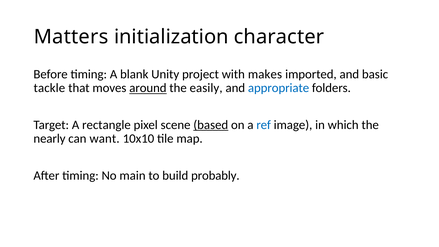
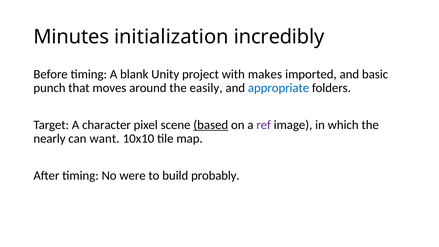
Matters: Matters -> Minutes (71, 37)
character: character -> incredibly (279, 37)
tackle: tackle -> punch (49, 88)
around underline: present -> none (148, 88)
rectangle: rectangle -> character (106, 125)
ref colour: blue -> purple (264, 125)
main: main -> were (133, 176)
